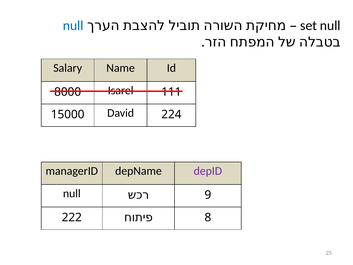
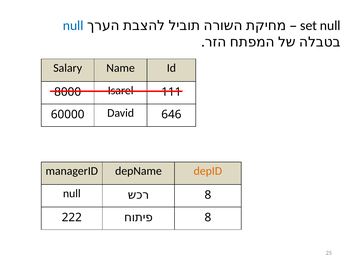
15000: 15000 -> 60000 (68, 114)
224: 224 -> 646 (171, 114)
depID colour: purple -> orange (208, 171)
9: 9 -> 8 (208, 195)
